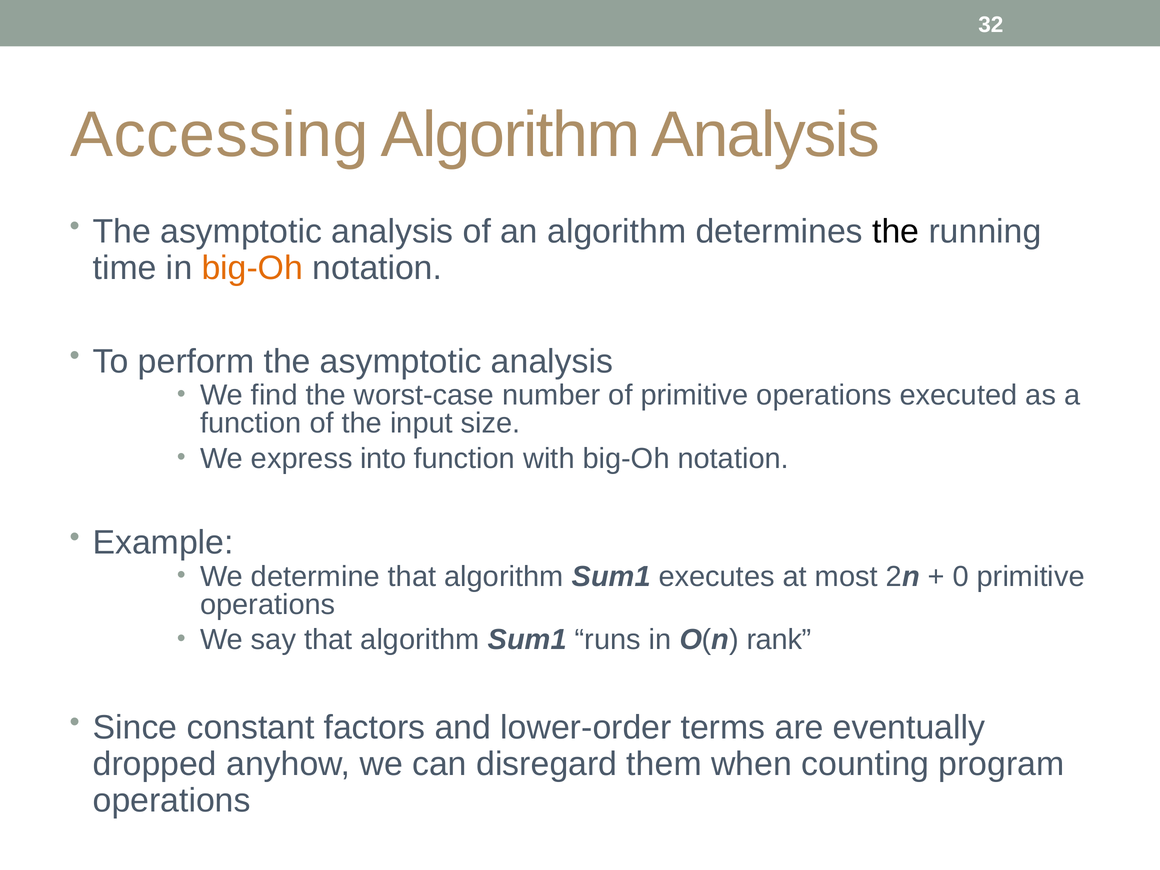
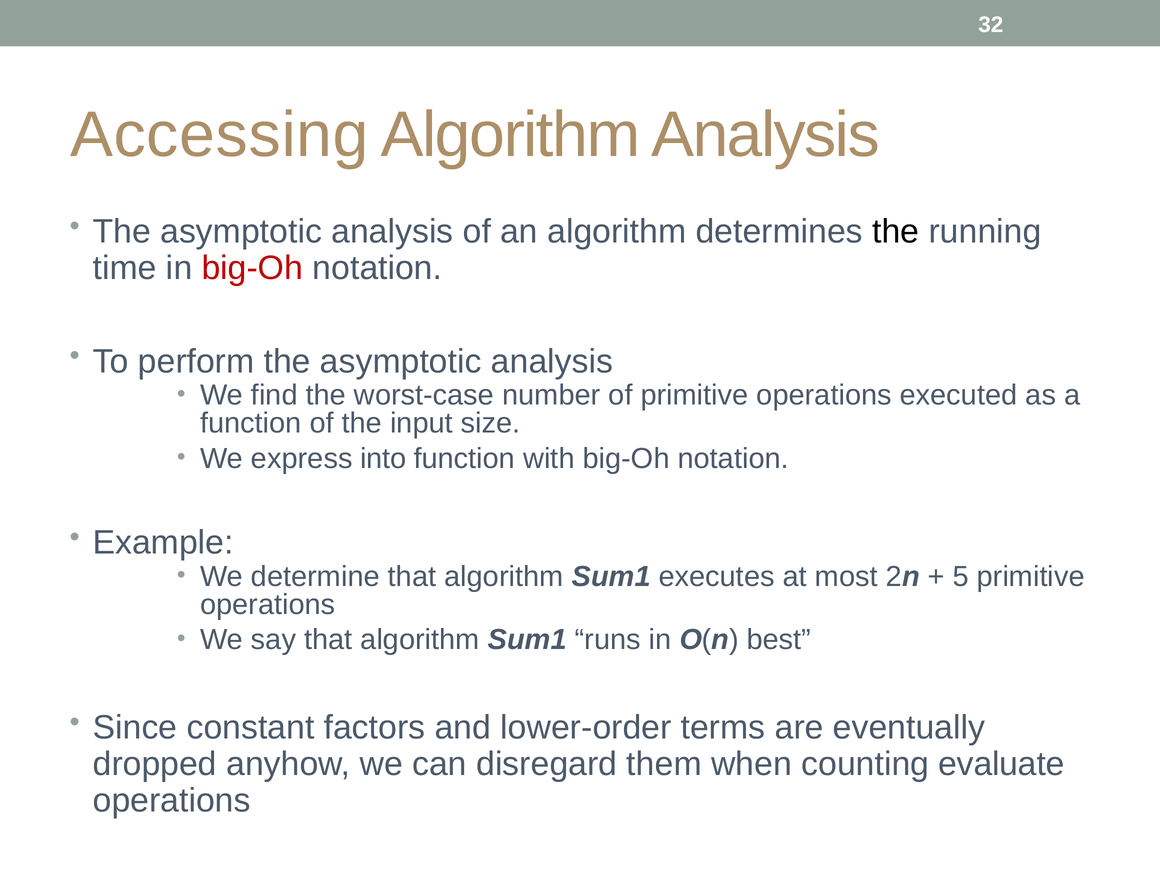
big-Oh colour: orange -> red (252, 268)
0: 0 -> 5 (961, 577)
rank: rank -> best (779, 640)
program: program -> evaluate (1001, 764)
